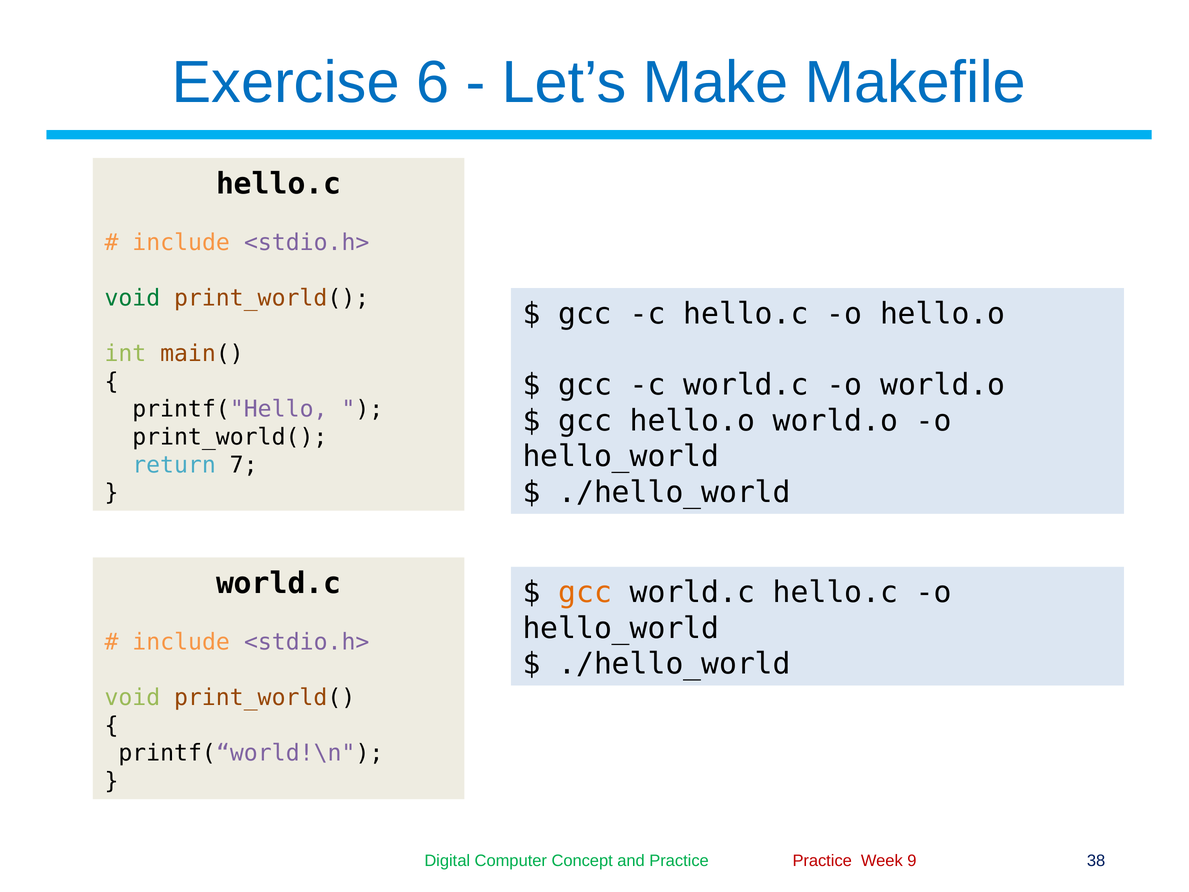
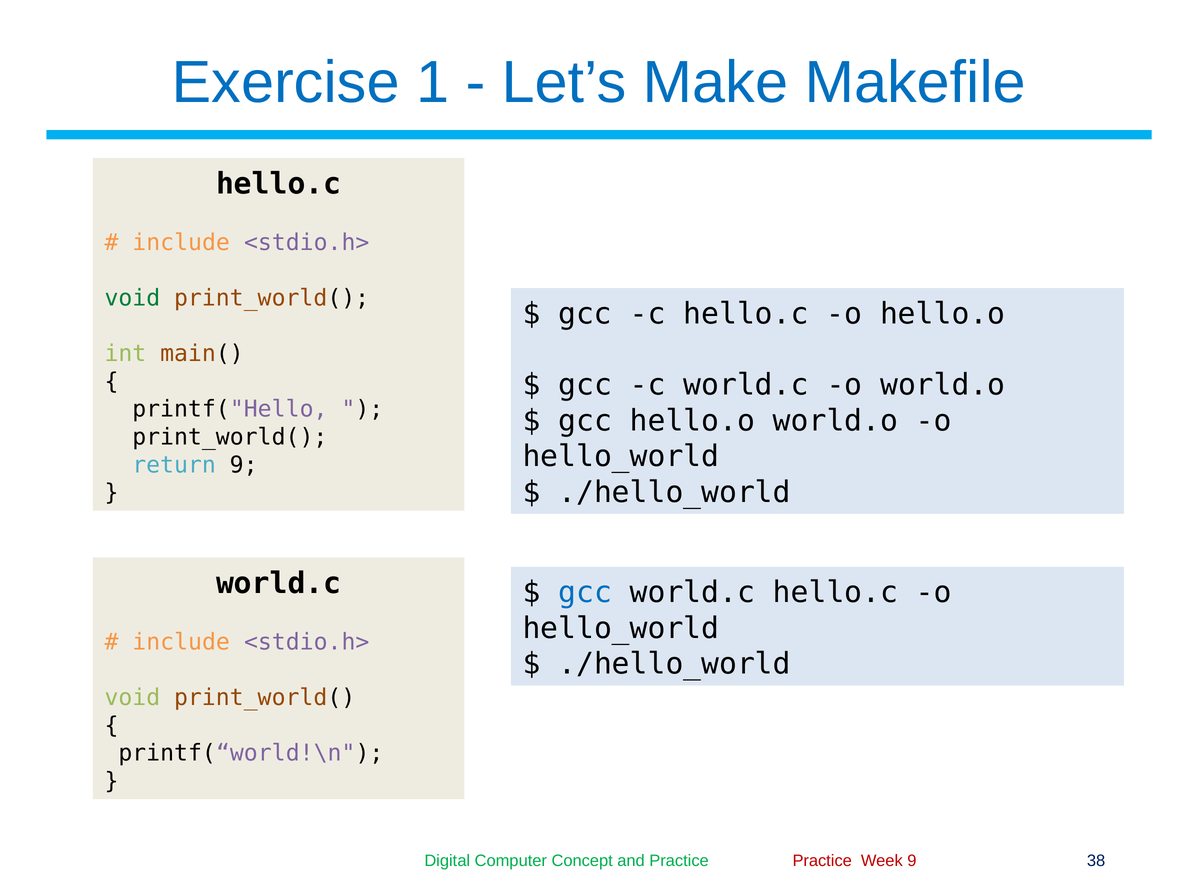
6: 6 -> 1 (433, 82)
return 7: 7 -> 9 (244, 465)
gcc colour: orange -> blue (585, 592)
